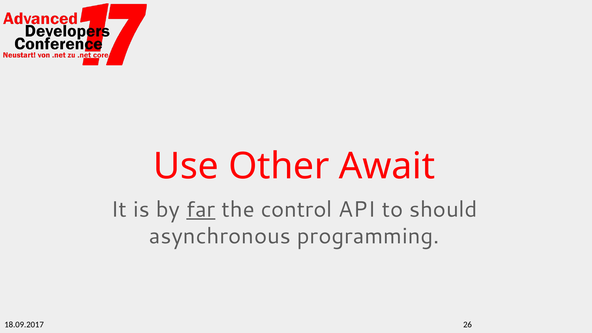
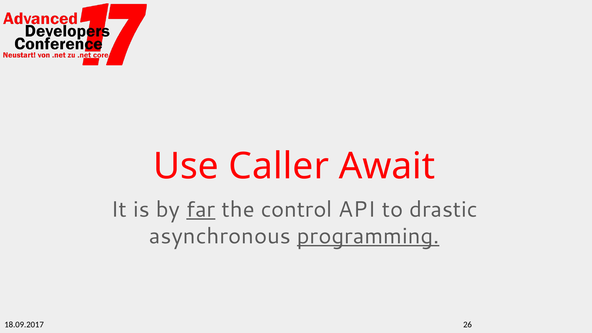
Other: Other -> Caller (279, 166)
should: should -> drastic (443, 210)
programming underline: none -> present (368, 236)
